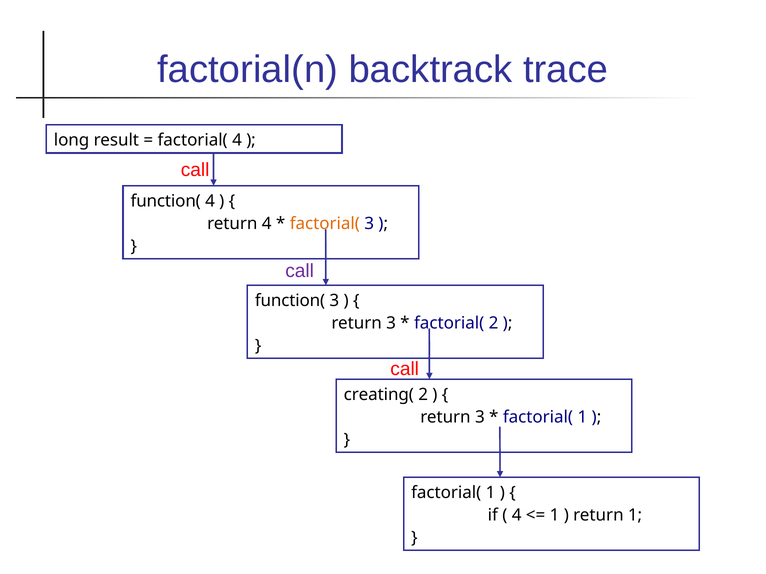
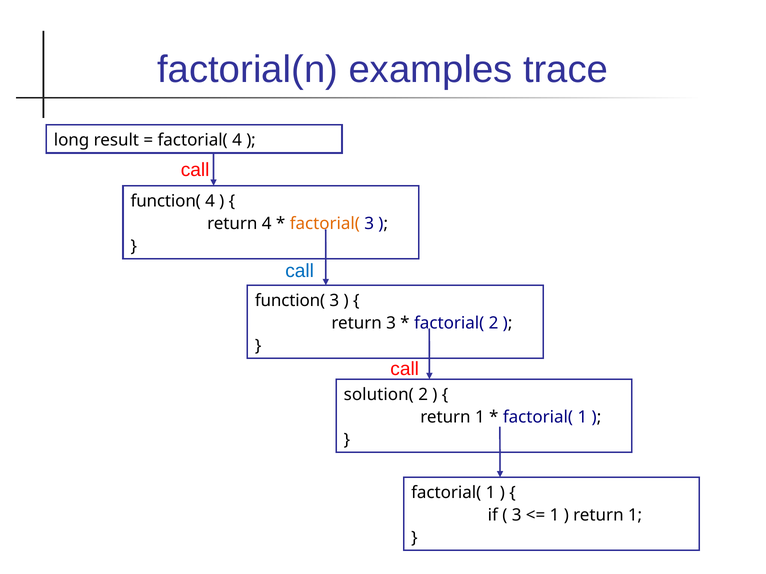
backtrack: backtrack -> examples (431, 70)
call colour: purple -> blue (300, 271)
creating(: creating( -> solution( (379, 395)
3: 3 -> 1 (480, 417)
4: 4 -> 3 (517, 516)
